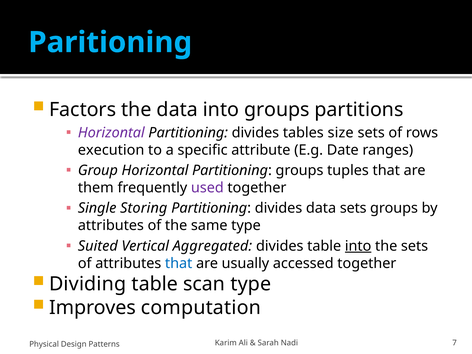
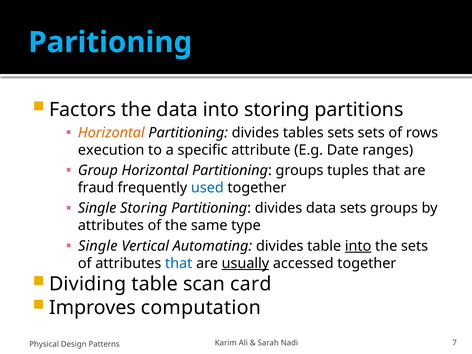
into groups: groups -> storing (277, 110)
Horizontal colour: purple -> orange (111, 133)
tables size: size -> sets (341, 133)
them: them -> fraud (96, 188)
used colour: purple -> blue (207, 188)
Suited: Suited -> Single (98, 246)
Aggregated: Aggregated -> Automating (212, 246)
usually underline: none -> present (245, 263)
scan type: type -> card (251, 284)
